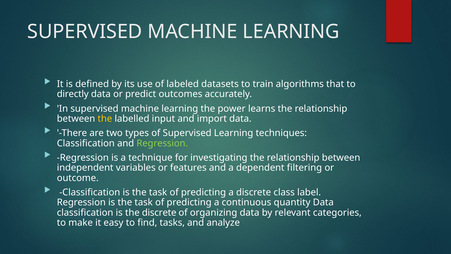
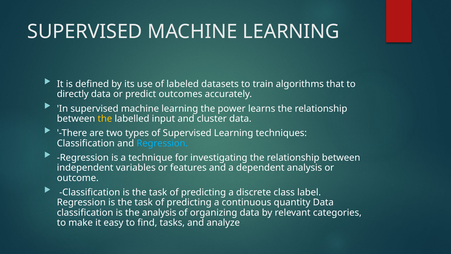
import: import -> cluster (212, 119)
Regression colour: light green -> light blue (162, 143)
dependent filtering: filtering -> analysis (304, 168)
the discrete: discrete -> analysis (159, 212)
